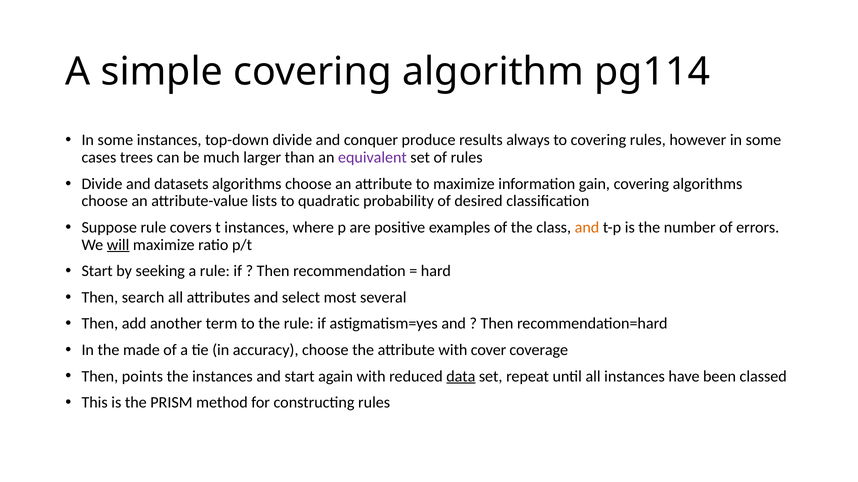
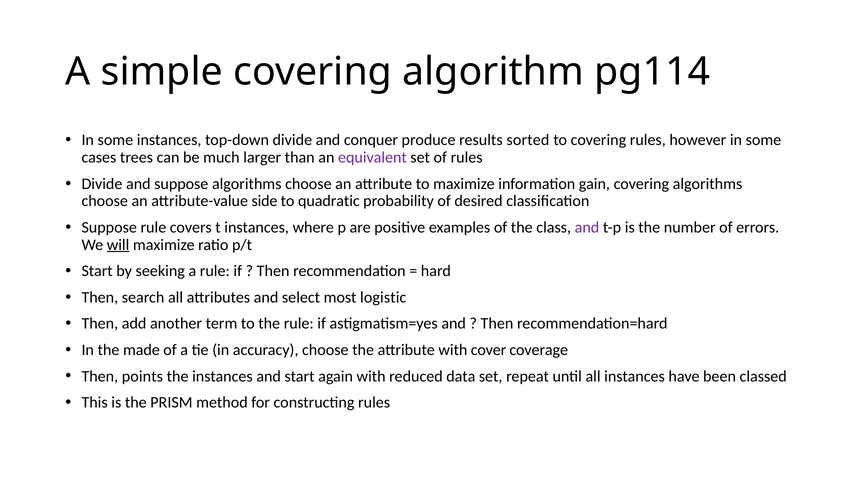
always: always -> sorted (528, 140)
and datasets: datasets -> suppose (181, 184)
lists: lists -> side (264, 201)
and colour: orange -> purple (587, 228)
several: several -> logistic (383, 298)
data underline: present -> none (461, 377)
